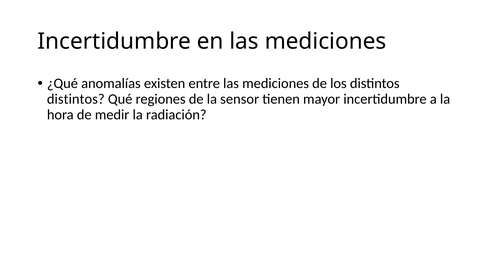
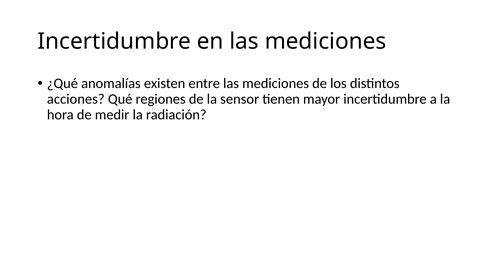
distintos: distintos -> acciones (76, 99)
